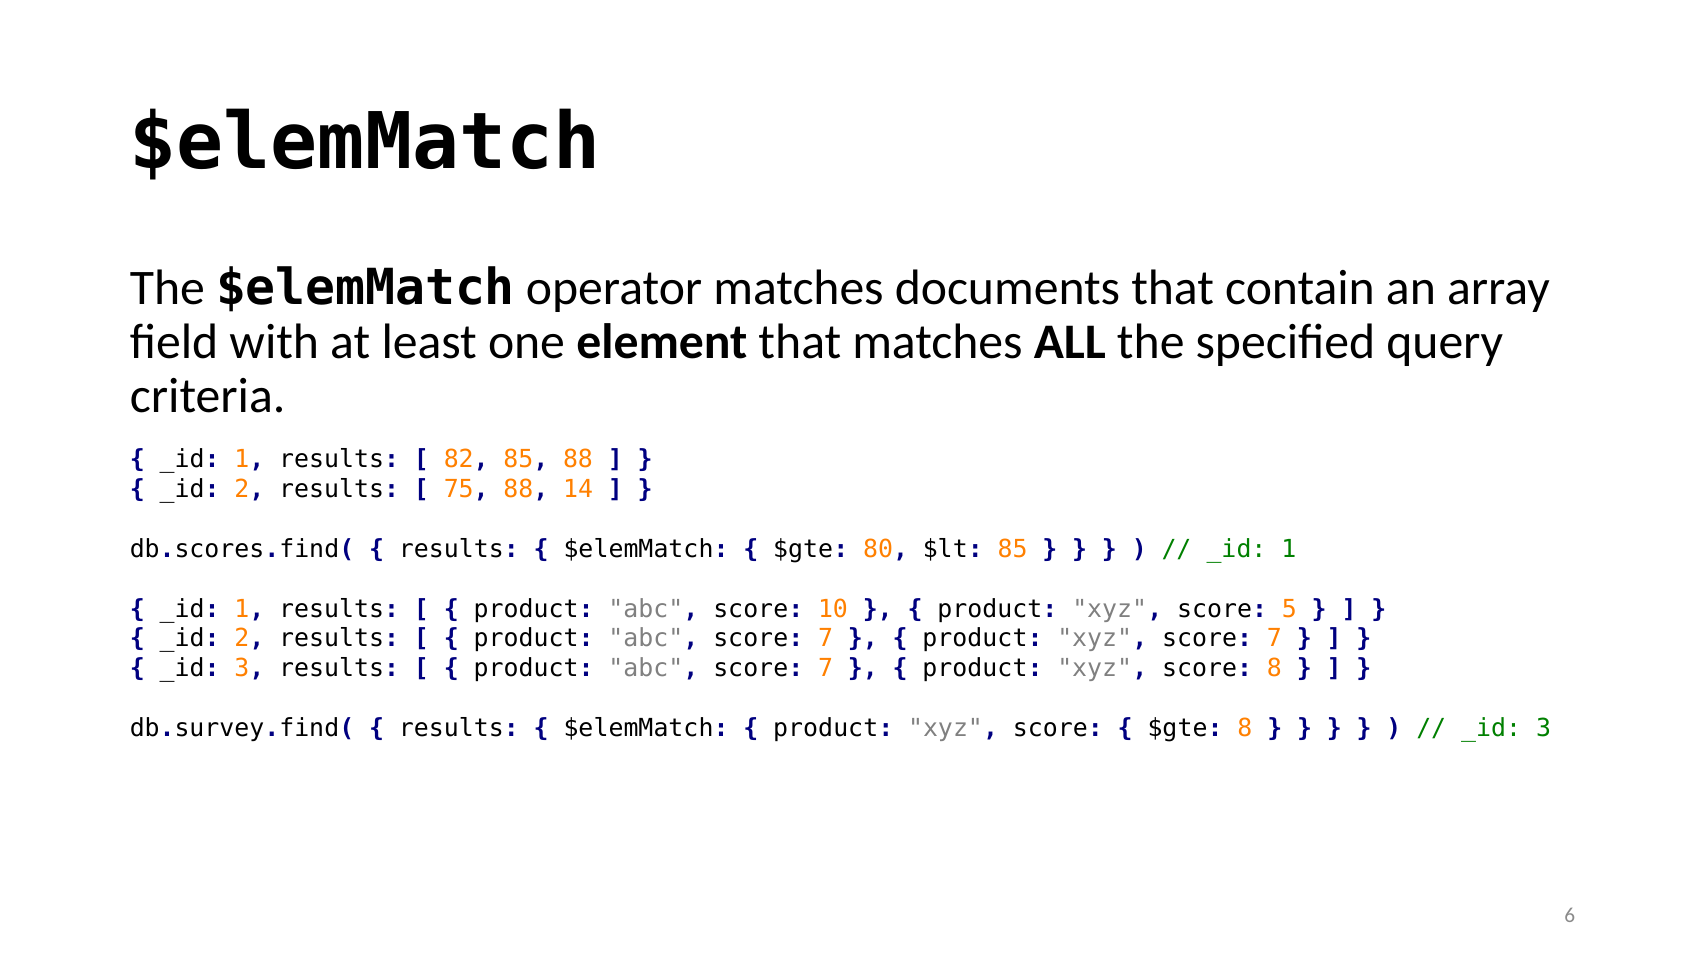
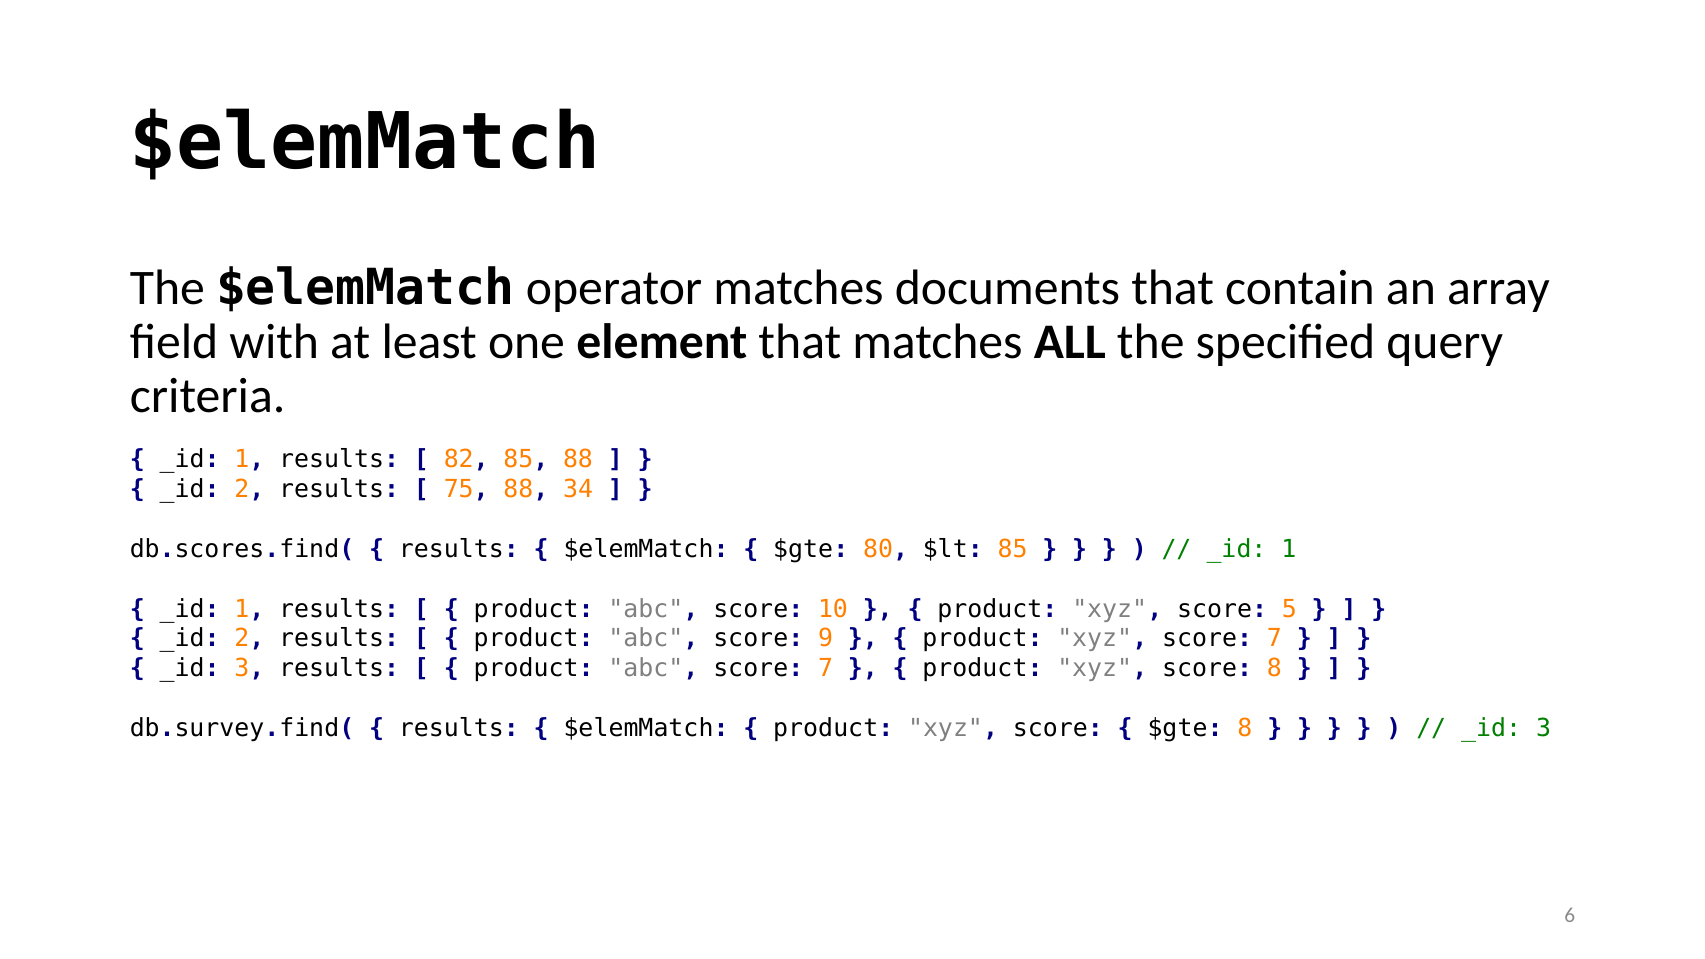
14: 14 -> 34 (578, 489)
7: 7 -> 9 (826, 639)
